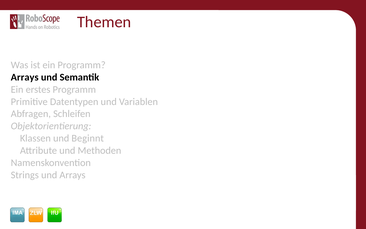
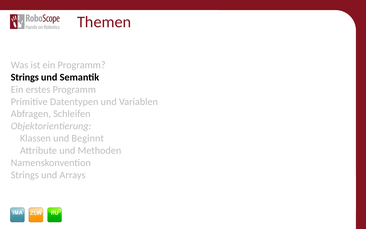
Arrays: Arrays -> Strings (25, 77)
